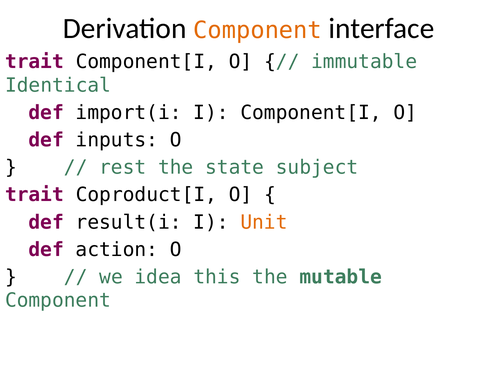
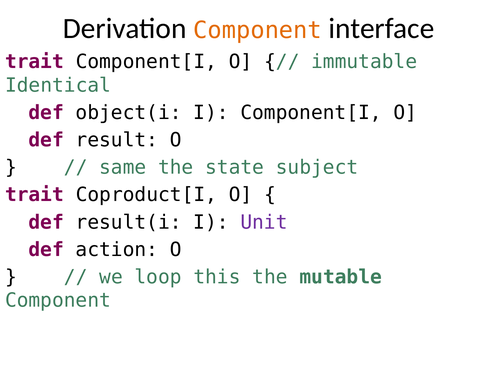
import(i: import(i -> object(i (129, 113)
inputs: inputs -> result (117, 140)
rest: rest -> same (123, 167)
Unit colour: orange -> purple (264, 222)
idea: idea -> loop (158, 277)
